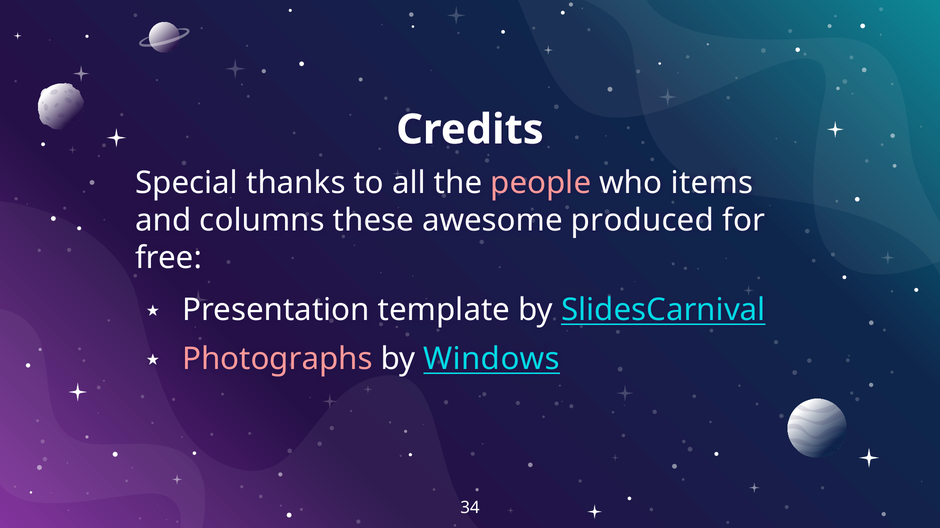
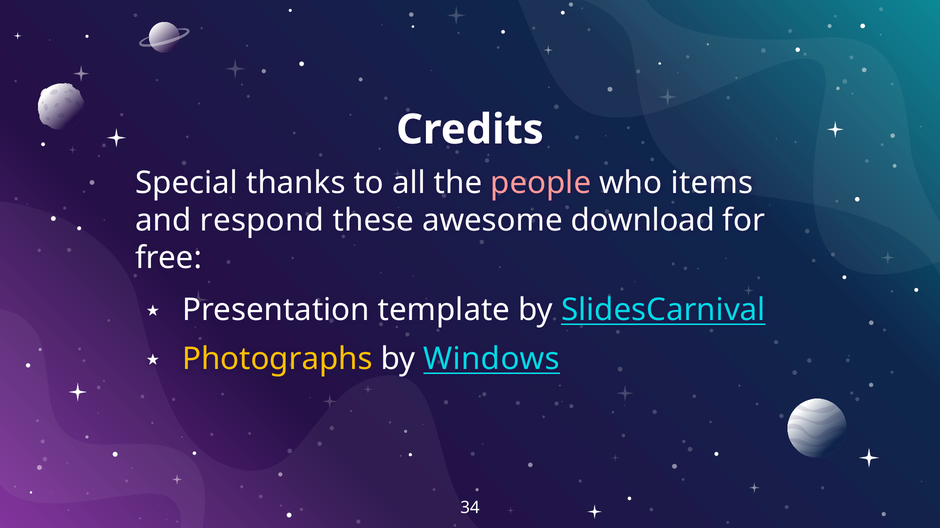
columns: columns -> respond (262, 221)
produced: produced -> download (643, 221)
Photographs colour: pink -> yellow (277, 359)
